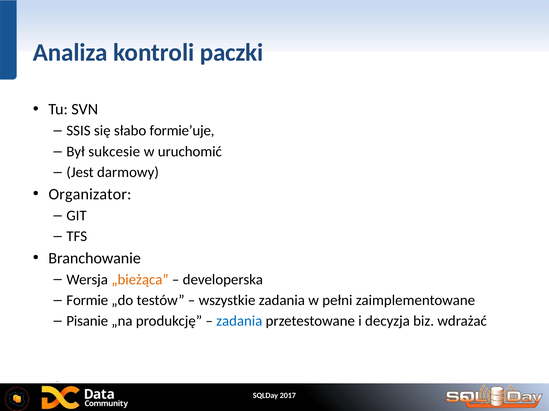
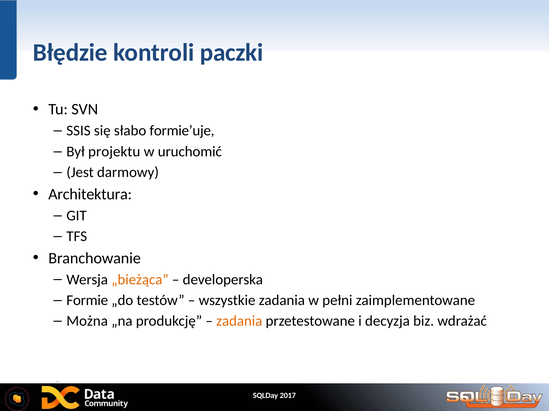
Analiza: Analiza -> Błędzie (70, 53)
sukcesie: sukcesie -> projektu (114, 152)
Organizator: Organizator -> Architektura (90, 194)
Pisanie: Pisanie -> Można (87, 322)
zadania colour: blue -> orange (239, 322)
